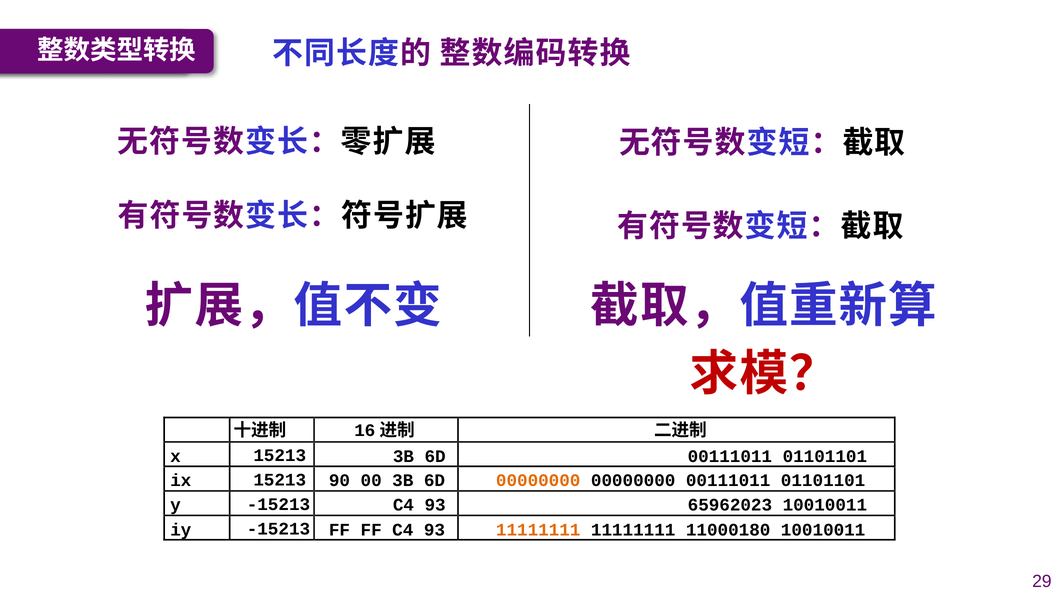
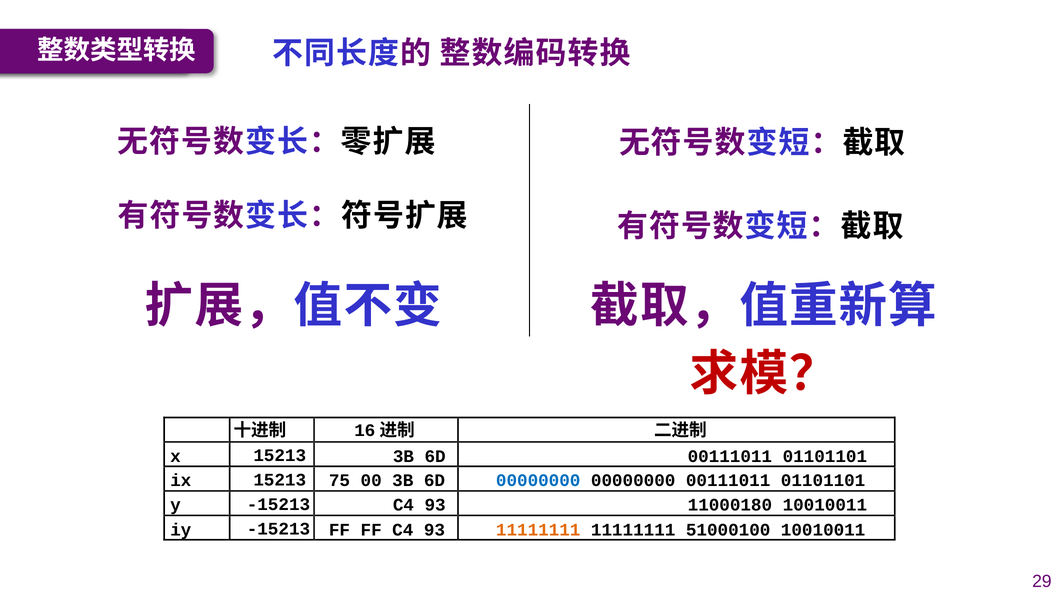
90: 90 -> 75 (340, 480)
00000000 colour: orange -> blue (538, 480)
65962023: 65962023 -> 11000180 (730, 505)
11000180: 11000180 -> 51000100 (728, 529)
